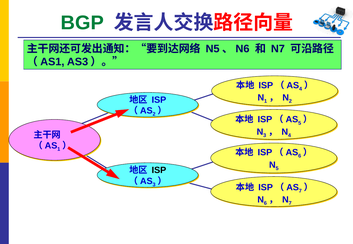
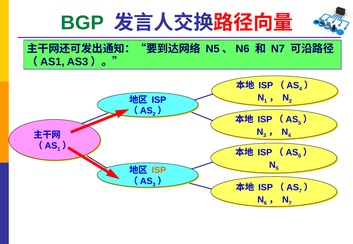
ISP colour: black -> orange (159, 170)
